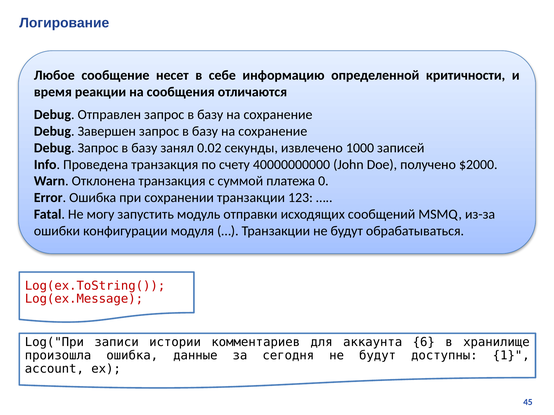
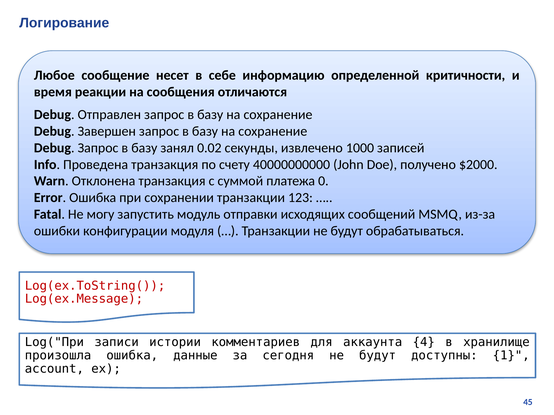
6: 6 -> 4 (424, 343)
